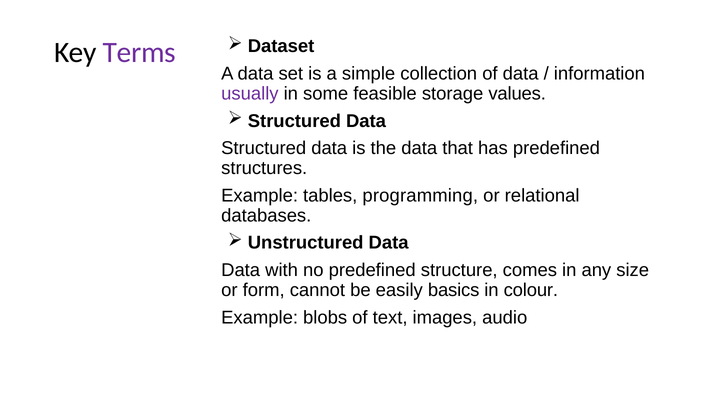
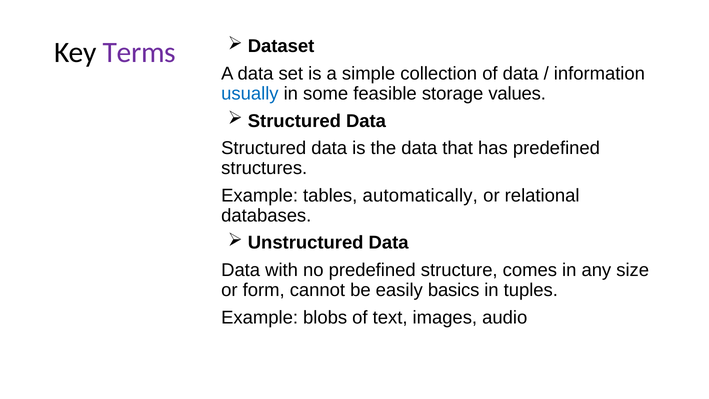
usually colour: purple -> blue (250, 94)
programming: programming -> automatically (420, 195)
colour: colour -> tuples (531, 290)
